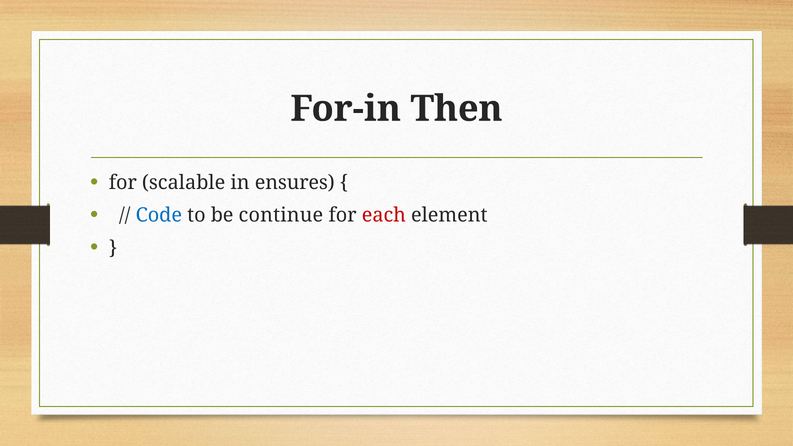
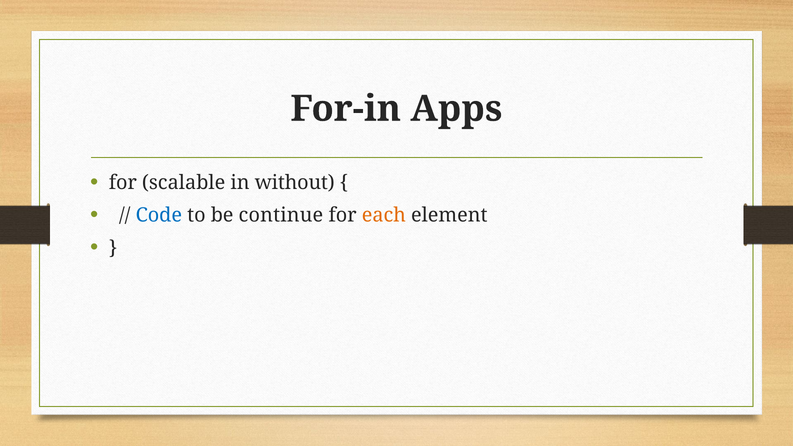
Then: Then -> Apps (456, 109)
ensures: ensures -> without (295, 183)
each colour: red -> orange (384, 215)
